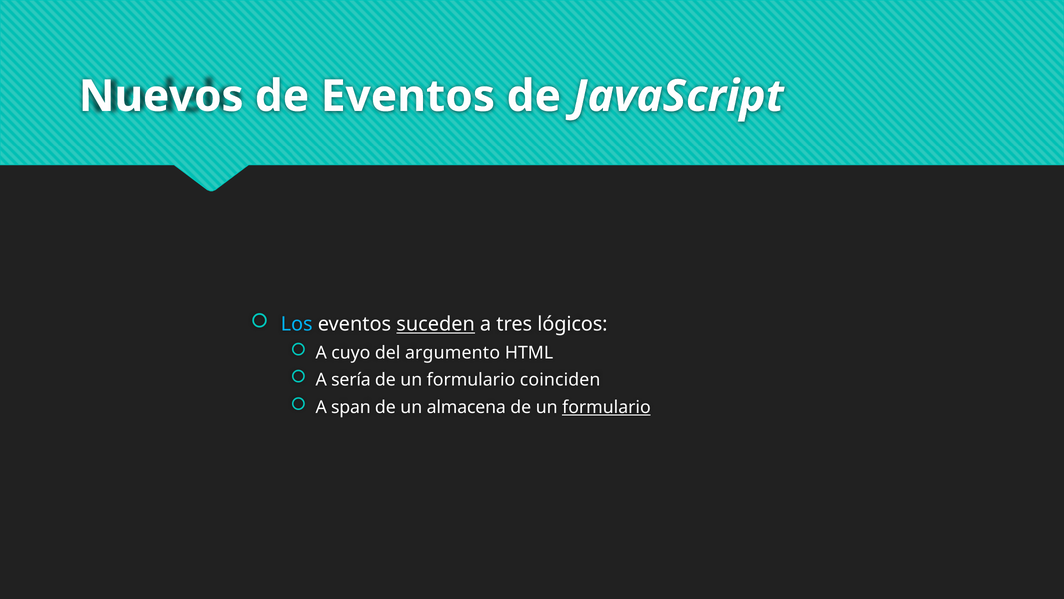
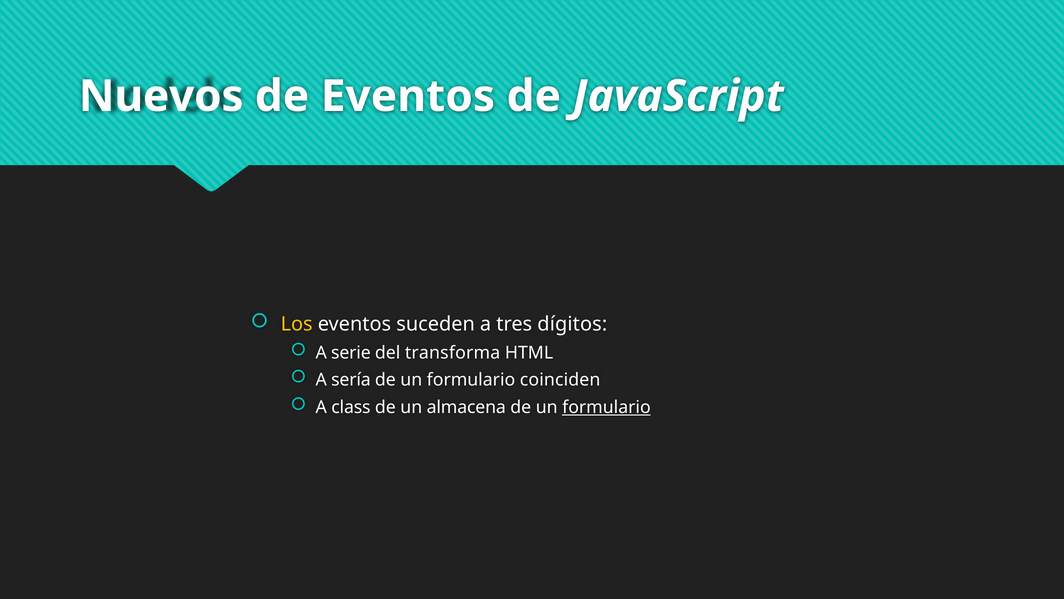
Los colour: light blue -> yellow (297, 324)
suceden underline: present -> none (436, 324)
lógicos: lógicos -> dígitos (572, 324)
cuyo: cuyo -> serie (351, 352)
argumento: argumento -> transforma (453, 352)
span: span -> class (351, 407)
